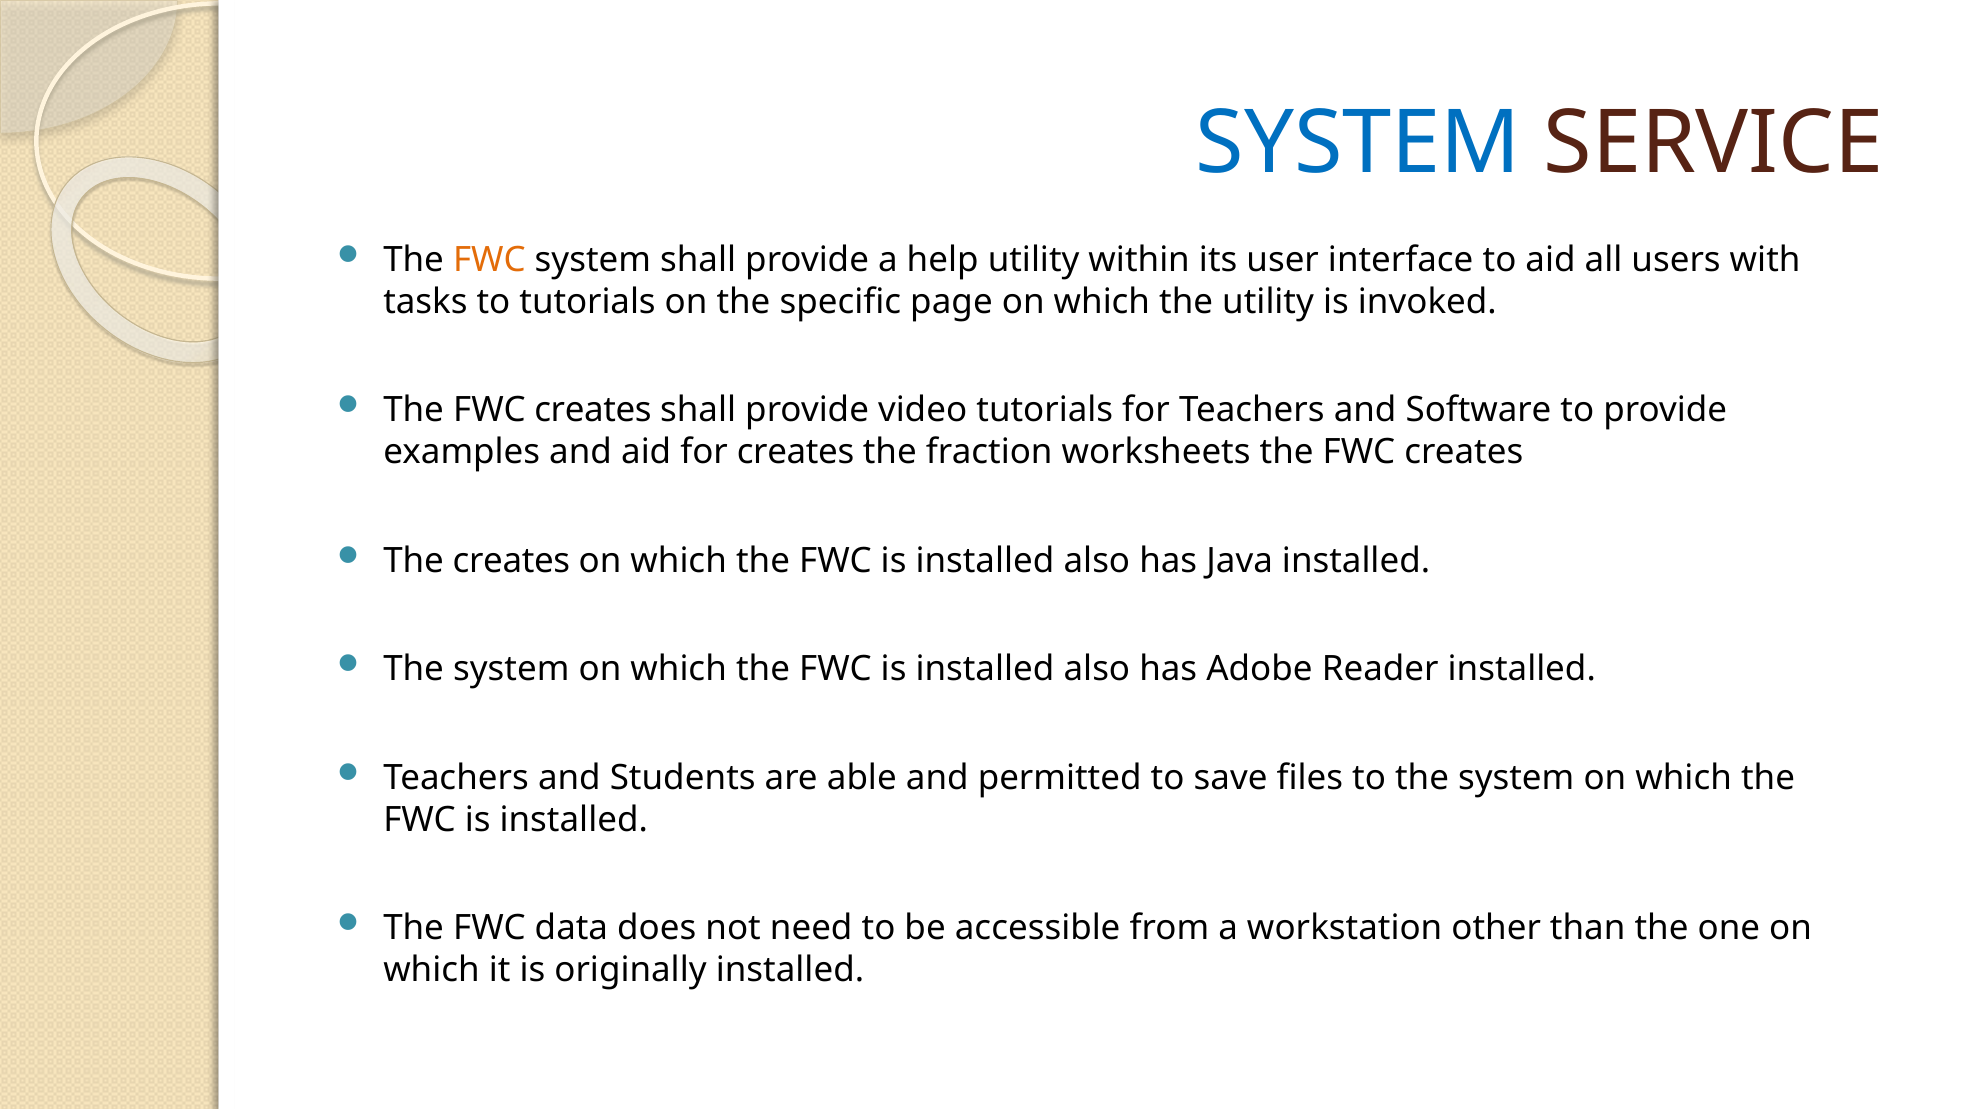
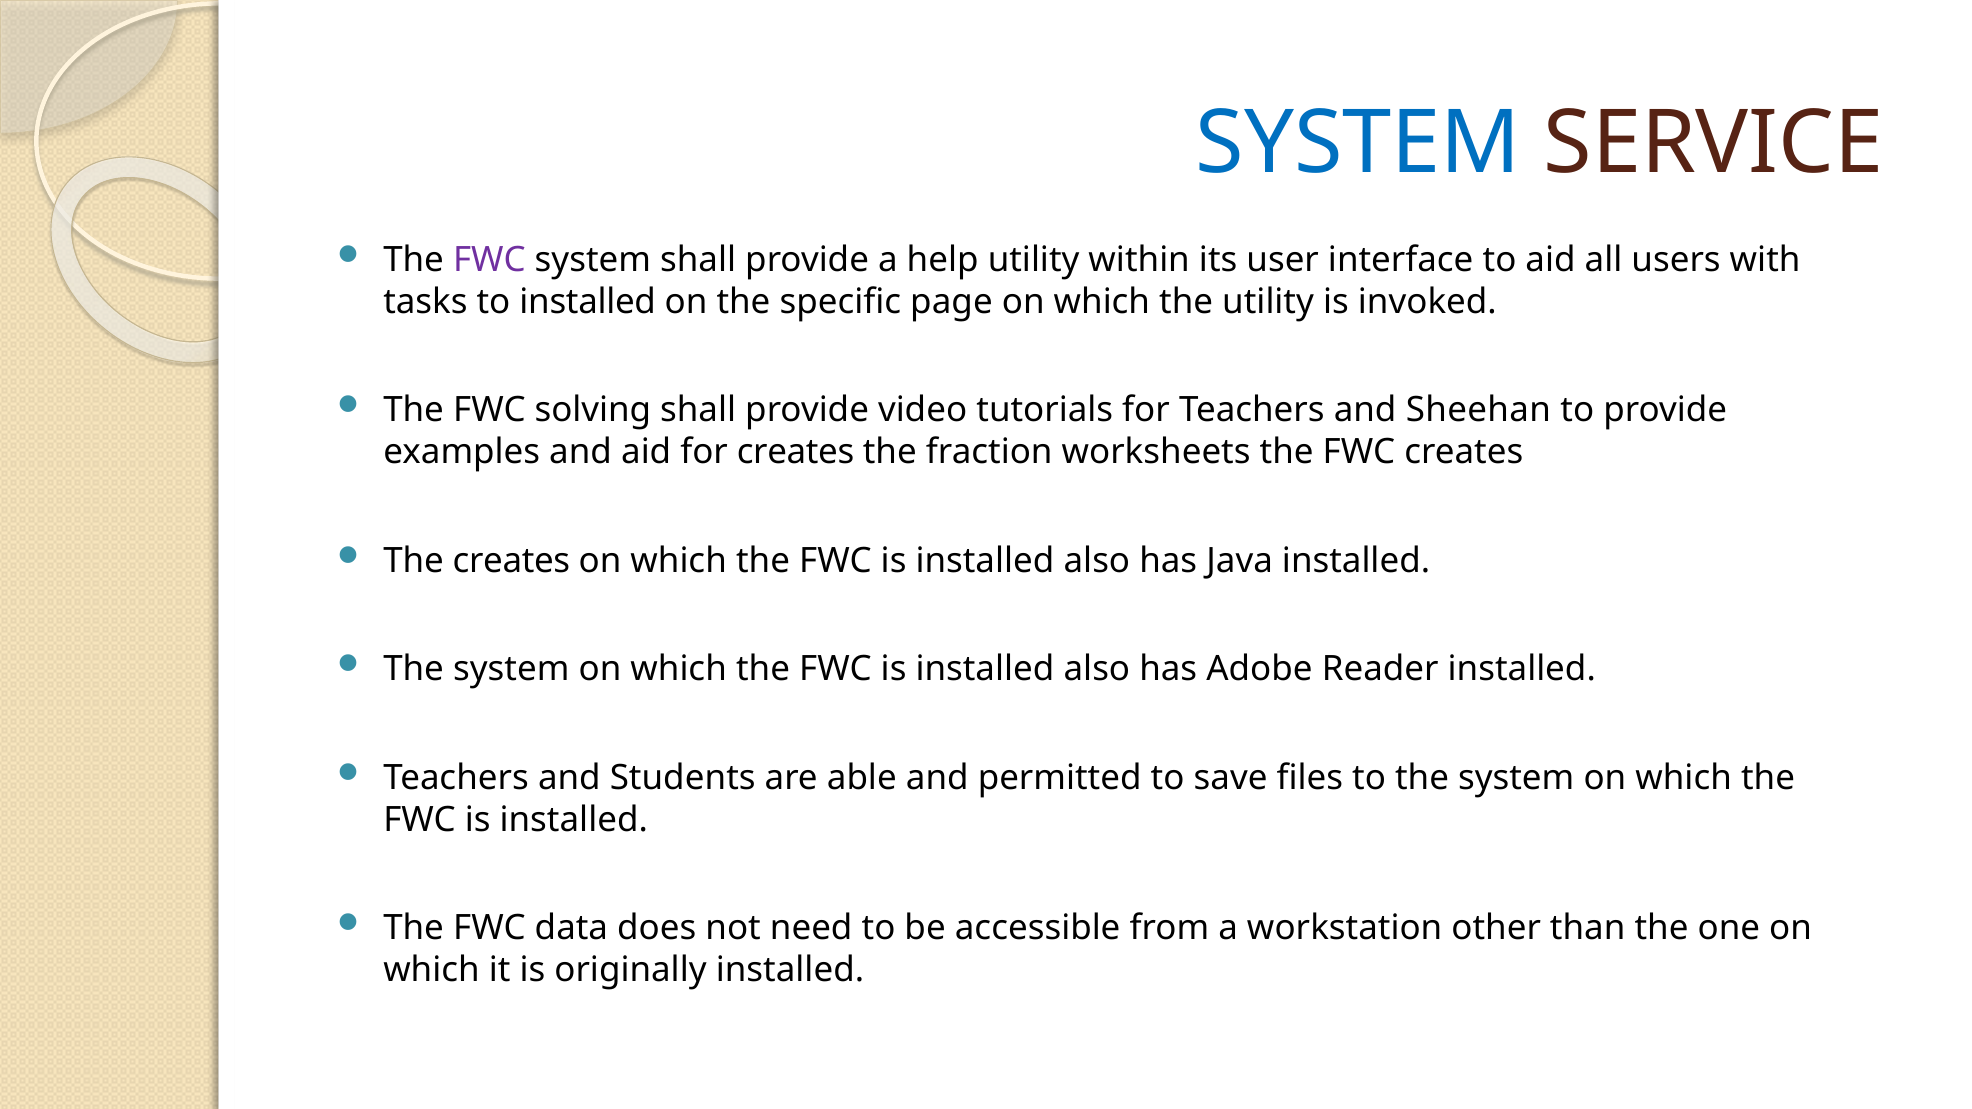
FWC colour: orange -> purple (489, 260)
to tutorials: tutorials -> installed (588, 302)
creates: creates -> solving (593, 410)
Software: Software -> Sheehan (1478, 410)
